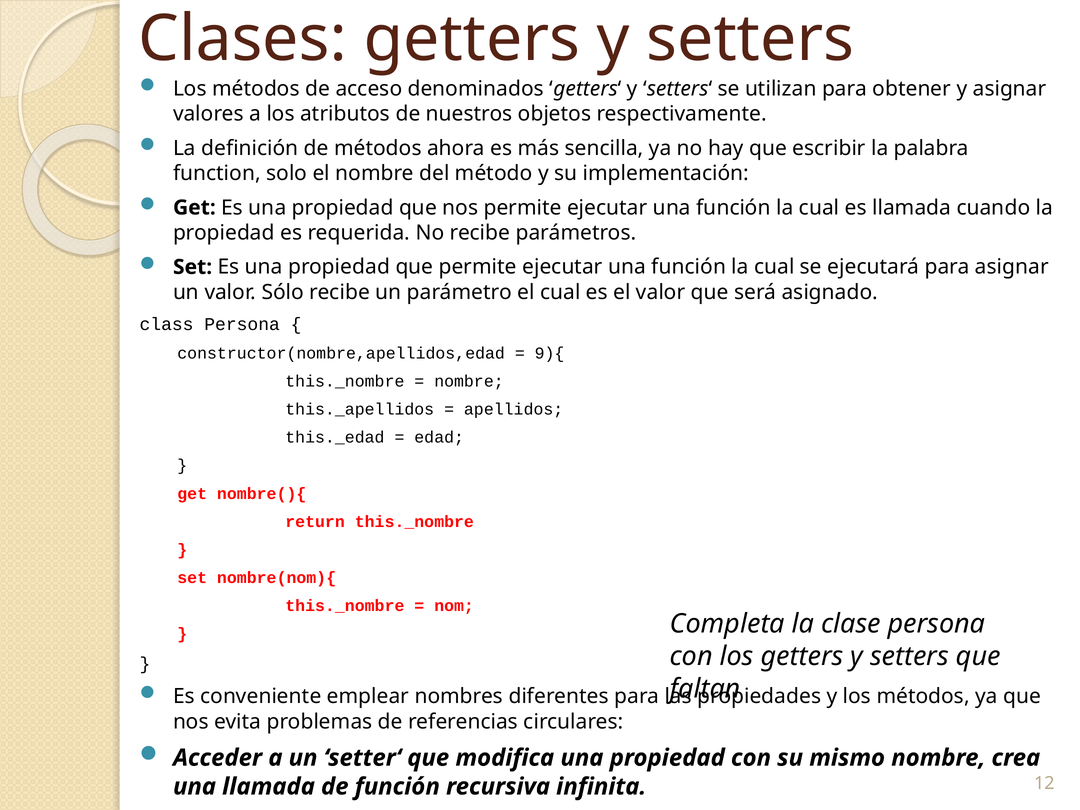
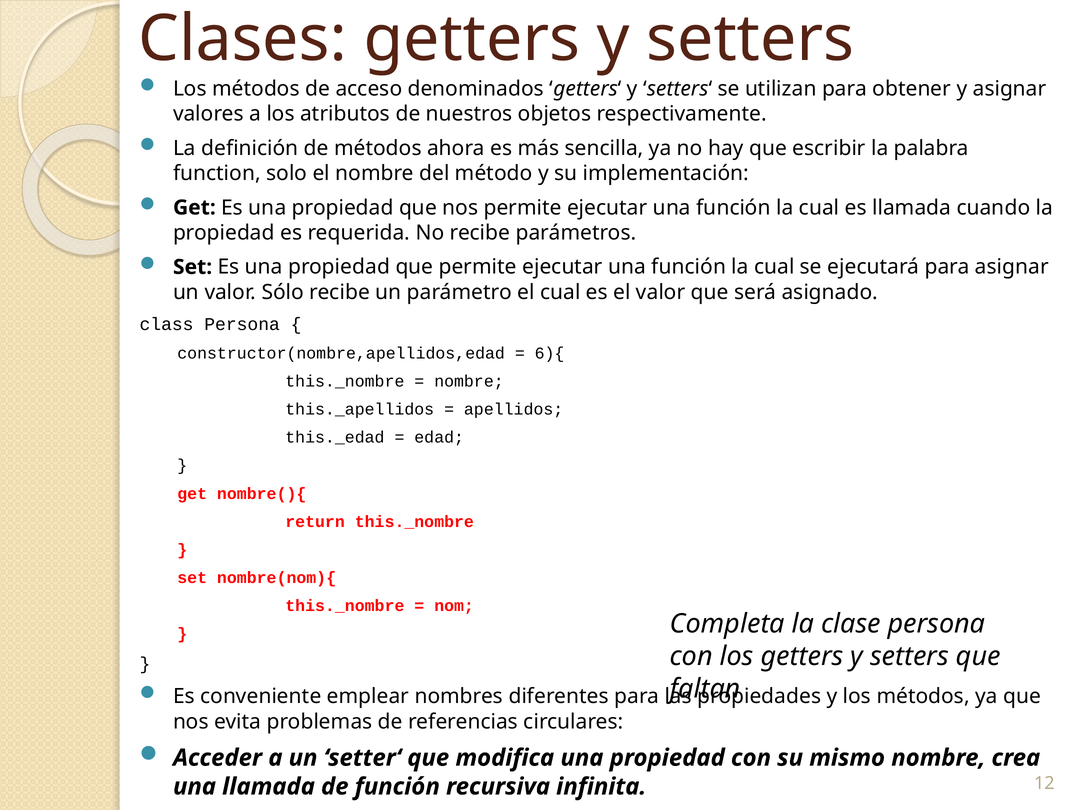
9){: 9){ -> 6){ (550, 353)
